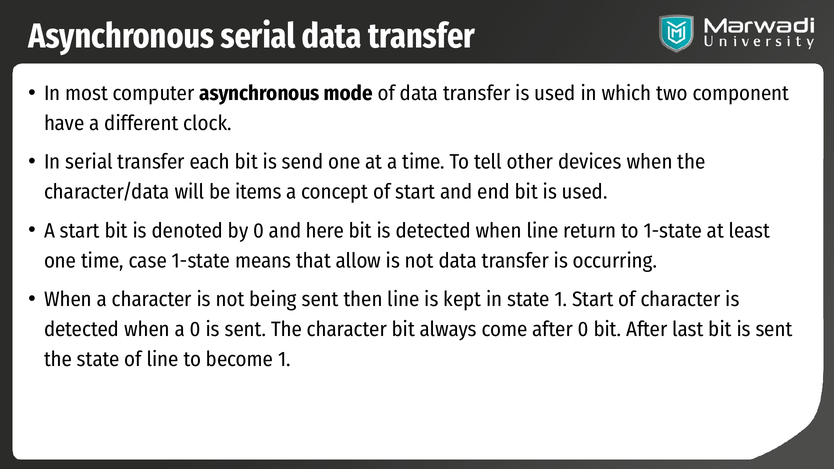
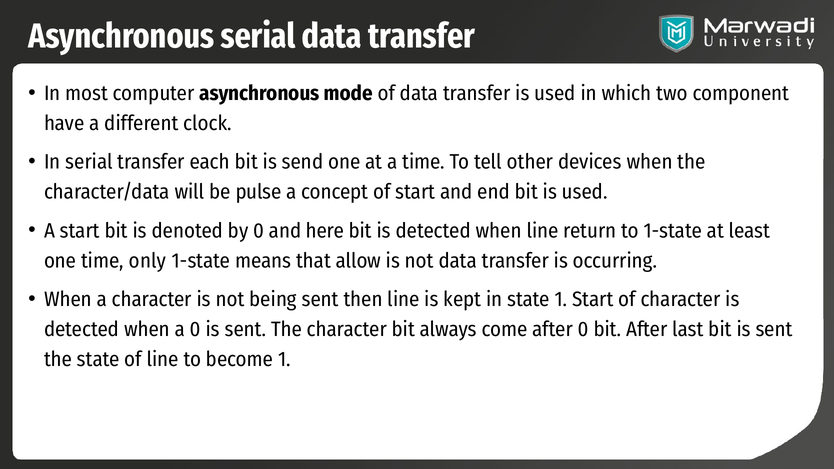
items: items -> pulse (258, 192)
case: case -> only (148, 261)
